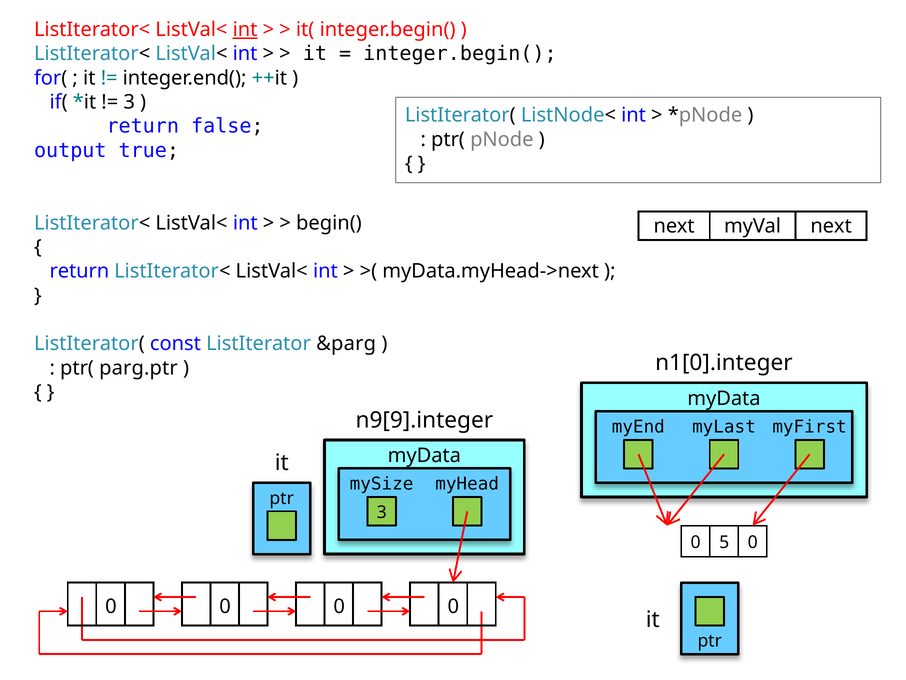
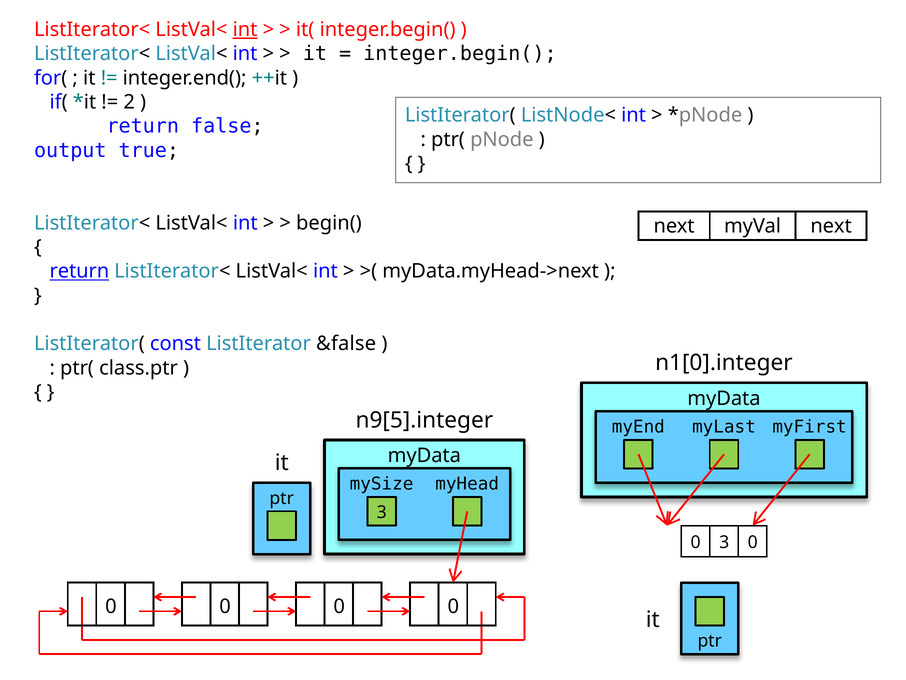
3: 3 -> 2 (129, 102)
return underline: none -> present (79, 271)
&parg: &parg -> &false (346, 344)
parg.ptr: parg.ptr -> class.ptr (139, 368)
n9[9].integer: n9[9].integer -> n9[5].integer (424, 420)
0 5: 5 -> 3 (724, 542)
